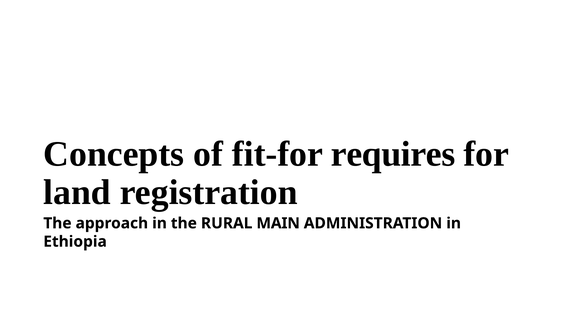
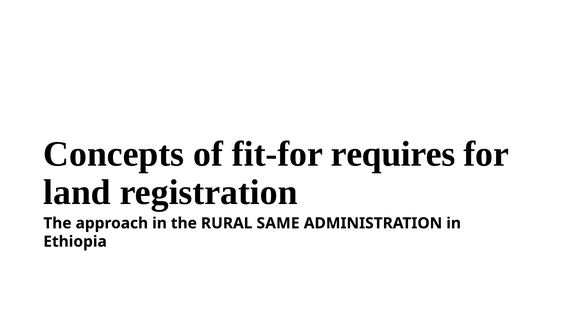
MAIN: MAIN -> SAME (278, 223)
